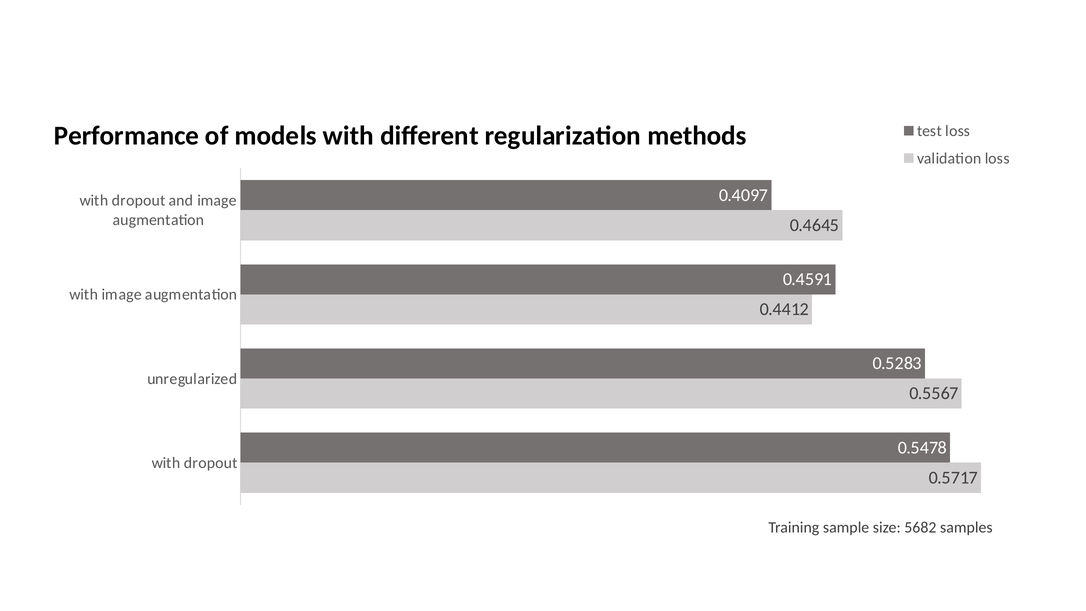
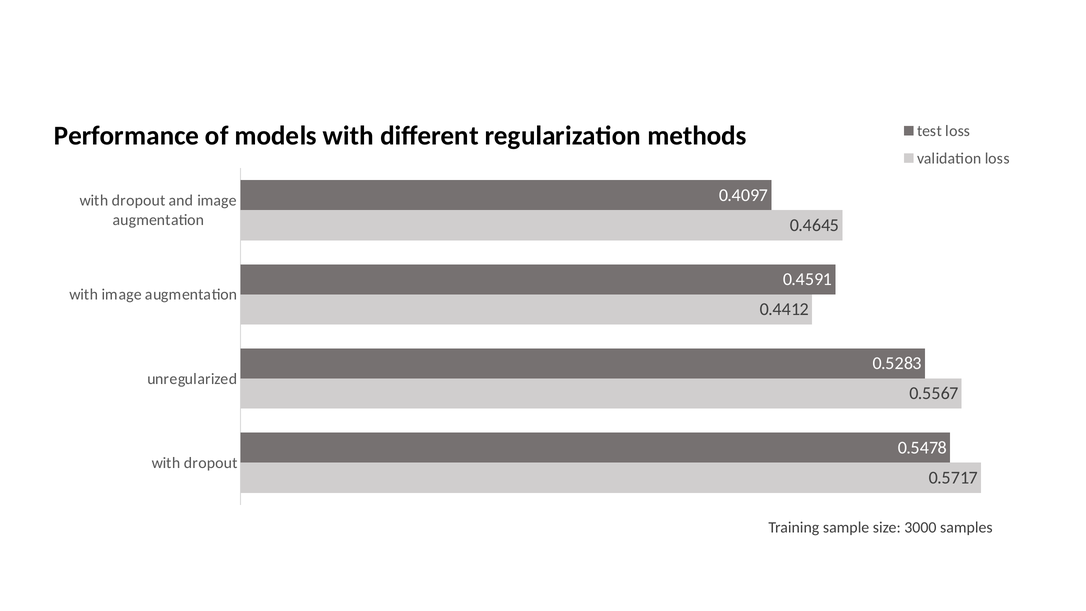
5682: 5682 -> 3000 (920, 528)
